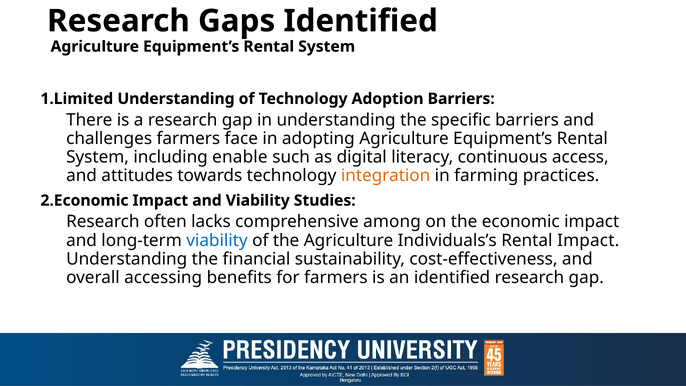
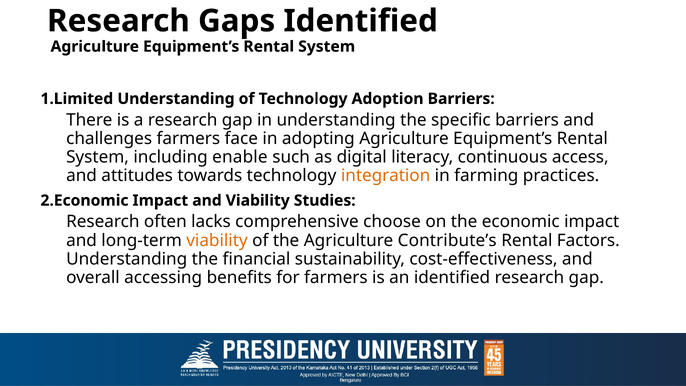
among: among -> choose (392, 222)
viability colour: blue -> orange (217, 240)
Individuals’s: Individuals’s -> Contribute’s (447, 240)
Rental Impact: Impact -> Factors (588, 240)
